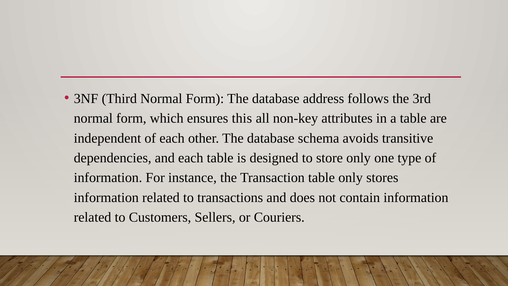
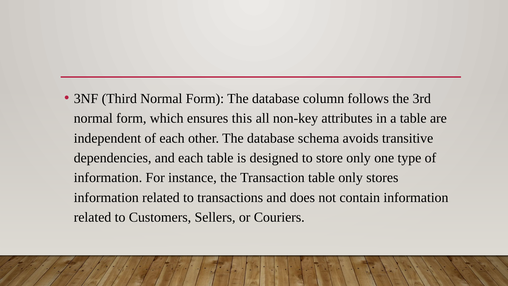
address: address -> column (324, 98)
